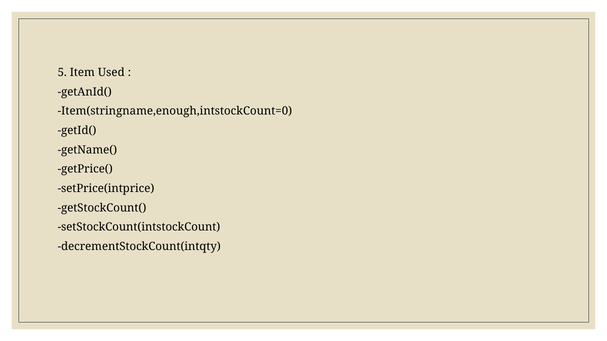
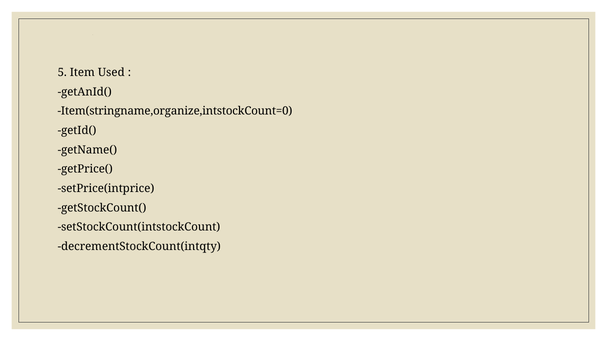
Item(stringname,enough,intstockCount=0: Item(stringname,enough,intstockCount=0 -> Item(stringname,organize,intstockCount=0 (175, 111)
